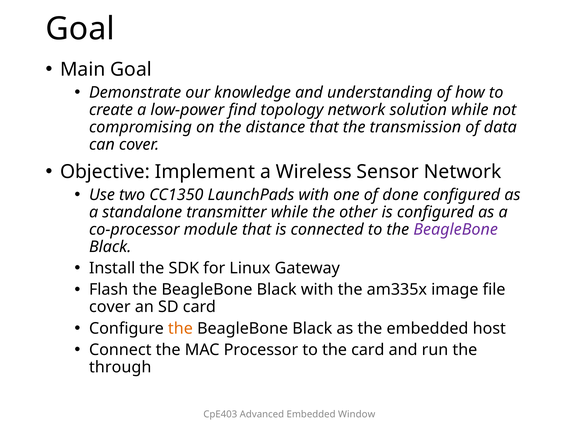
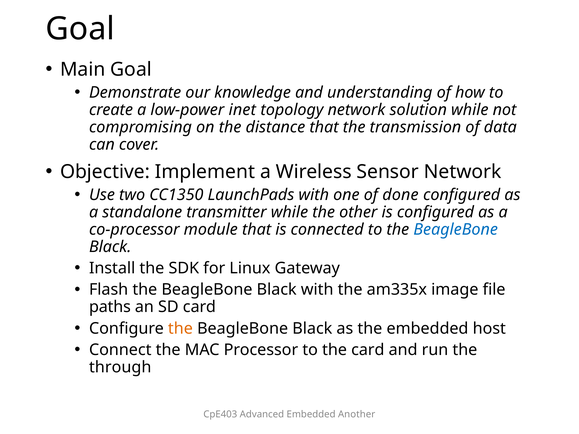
find: find -> inet (242, 110)
BeagleBone colour: purple -> blue (456, 230)
cover: cover -> paths (110, 307)
Window: Window -> Another (357, 415)
